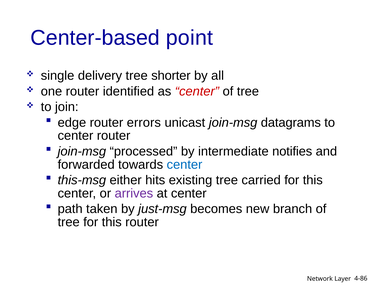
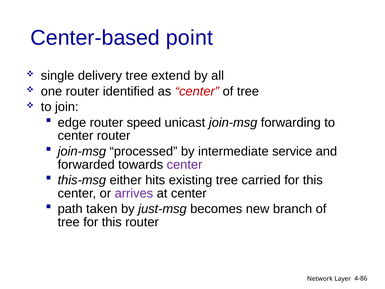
shorter: shorter -> extend (171, 76)
errors: errors -> speed (144, 123)
datagrams: datagrams -> forwarding (291, 123)
notifies: notifies -> service (292, 151)
center colour: blue -> purple (185, 164)
